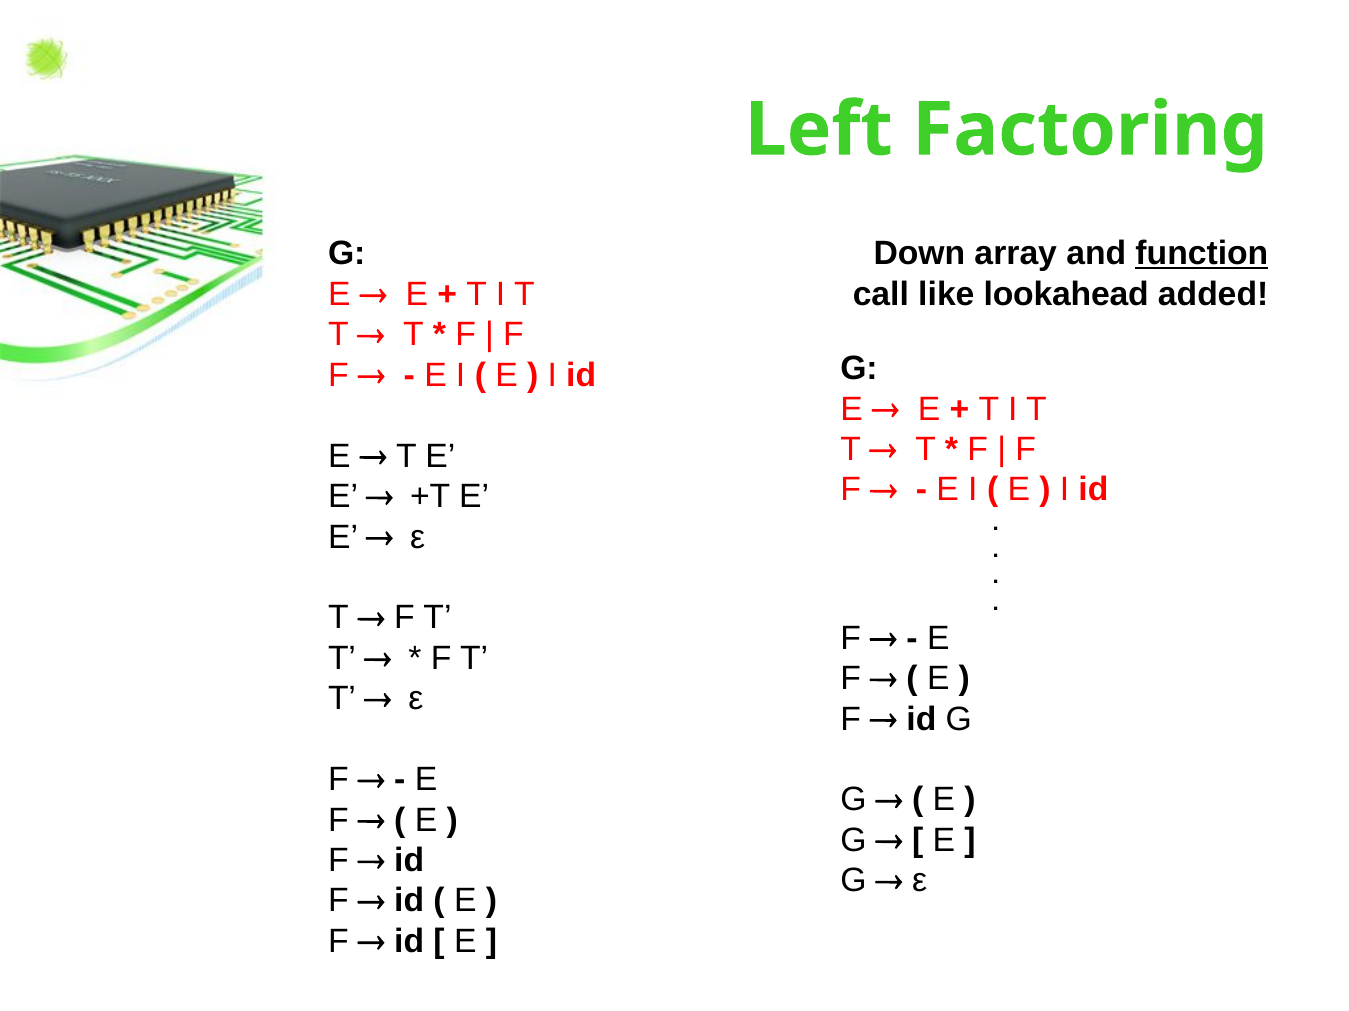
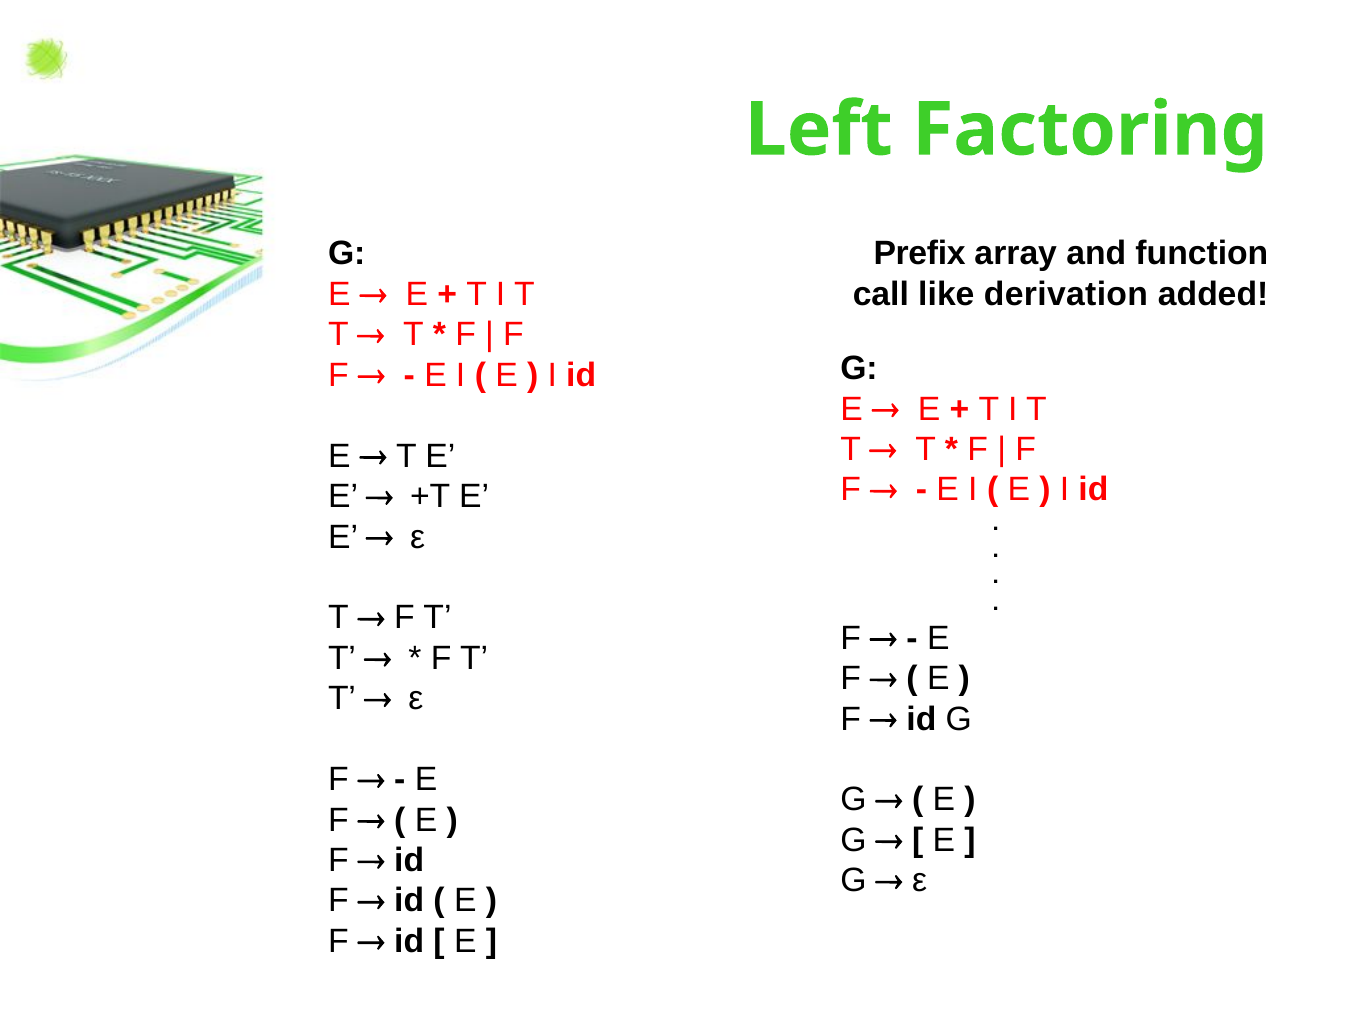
Down: Down -> Prefix (920, 254)
function underline: present -> none (1202, 254)
lookahead: lookahead -> derivation (1066, 294)
